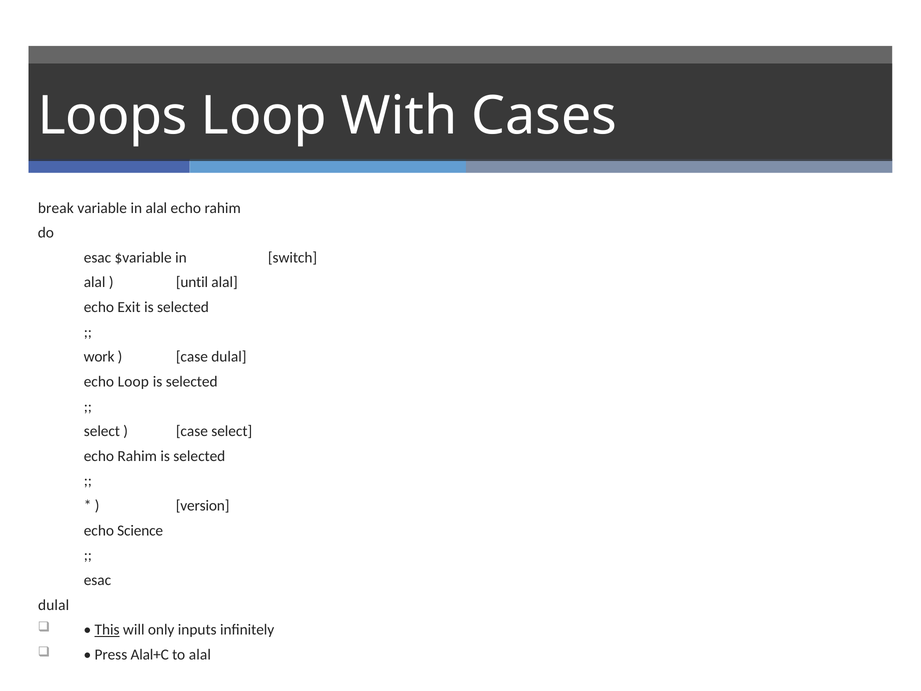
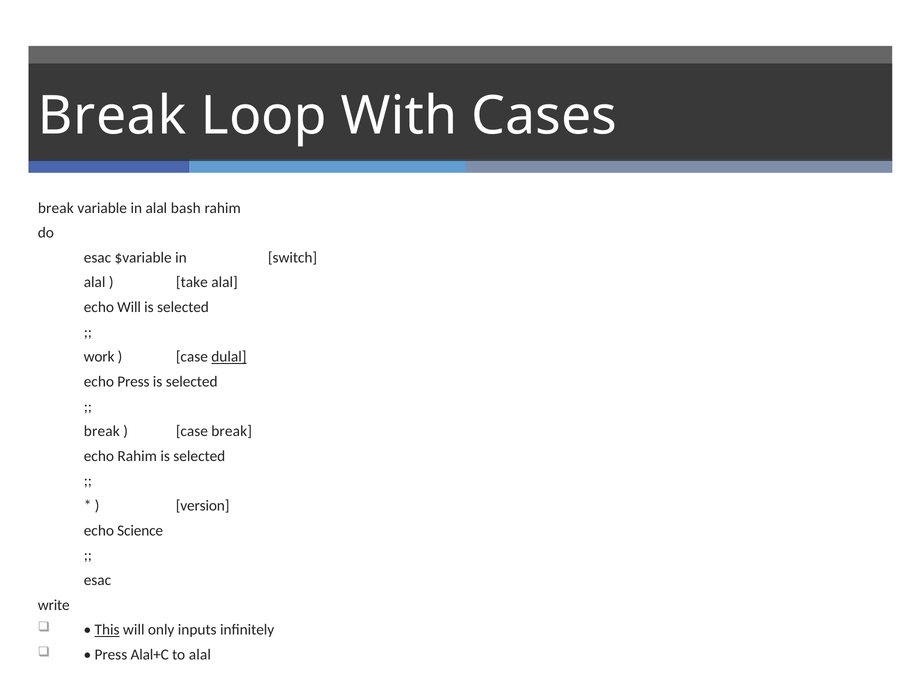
Loops: Loops -> Break (112, 116)
in alal echo: echo -> bash (186, 208)
until: until -> take (192, 282)
echo Exit: Exit -> Will (129, 307)
dulal underline: none -> present (229, 357)
echo Loop: Loop -> Press (133, 382)
select: select -> break (102, 431)
case select: select -> break (232, 431)
dulal: dulal -> write (54, 605)
